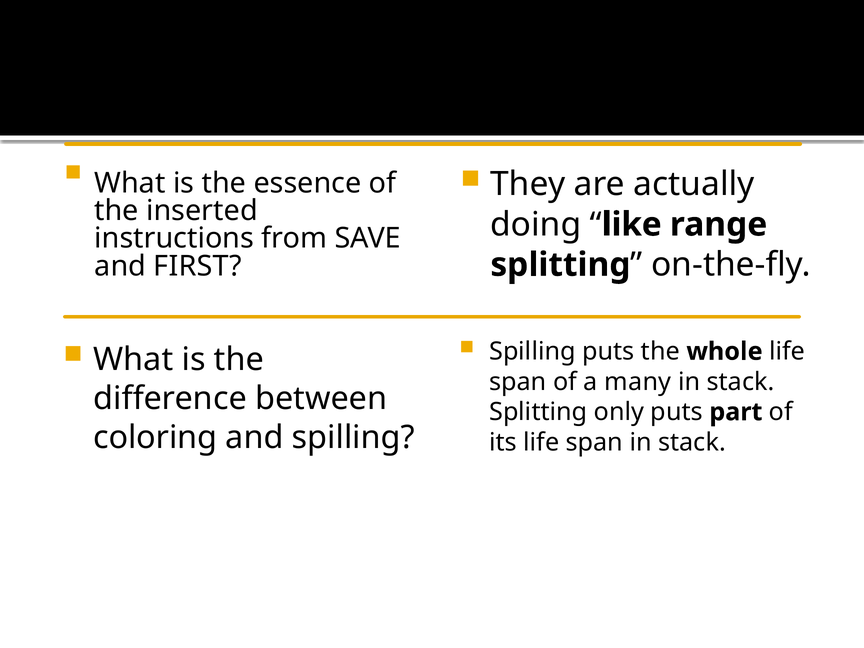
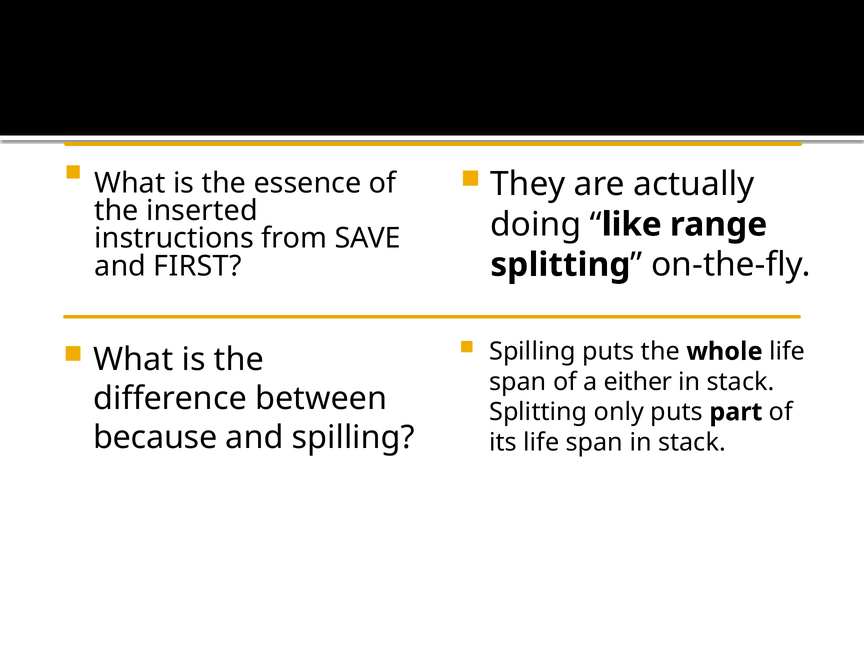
many: many -> either (638, 382)
coloring: coloring -> because (155, 437)
